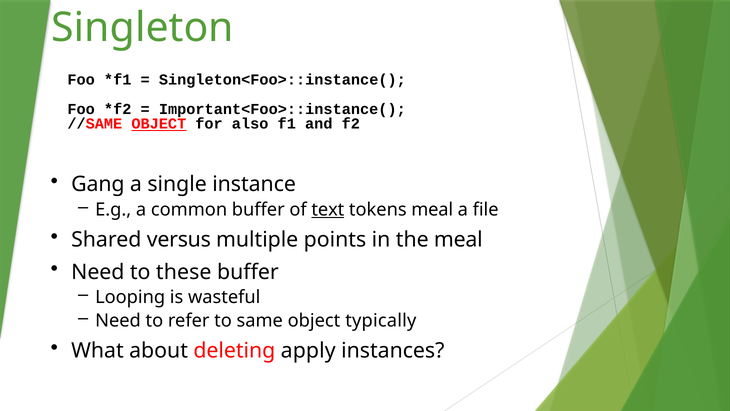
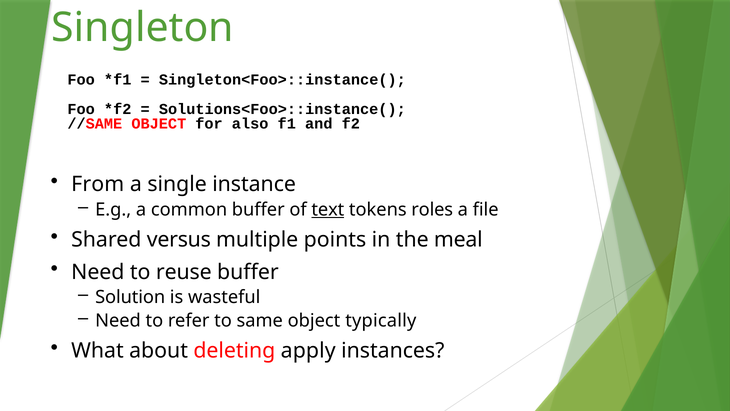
Important<Foo>::instance(: Important<Foo>::instance( -> Solutions<Foo>::instance( (282, 109)
OBJECT underline: present -> none (159, 124)
Gang: Gang -> From (98, 184)
tokens meal: meal -> roles (432, 209)
these: these -> reuse (184, 272)
Looping: Looping -> Solution (130, 297)
